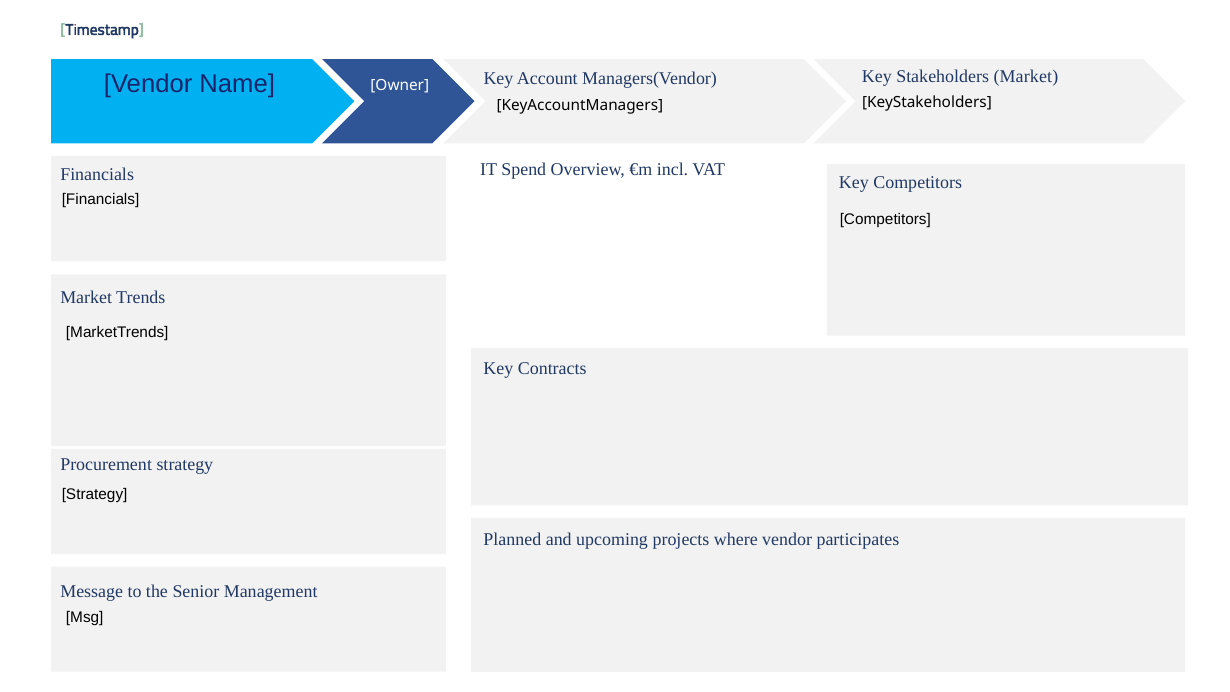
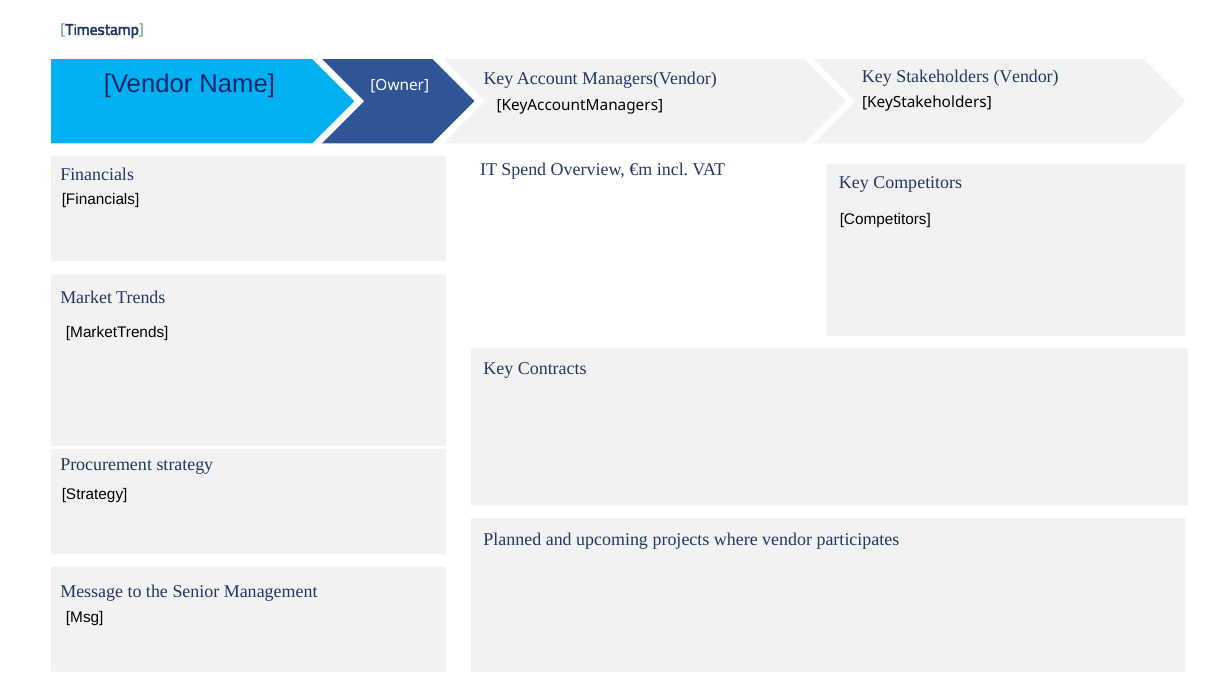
Stakeholders Market: Market -> Vendor (1026, 76)
